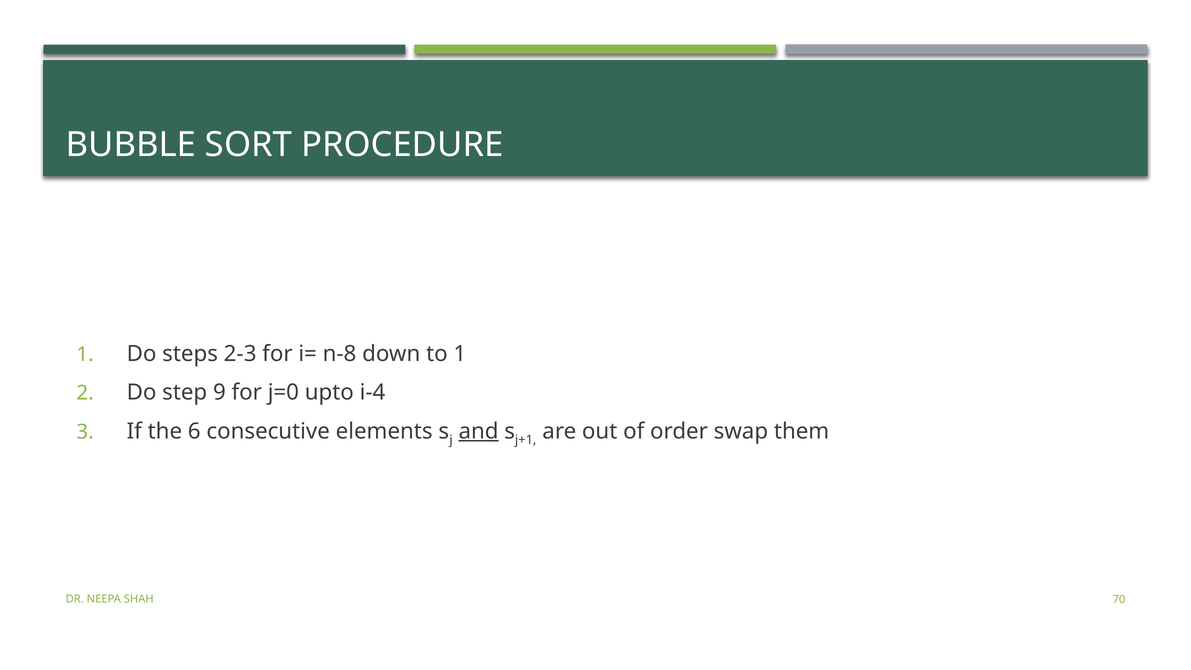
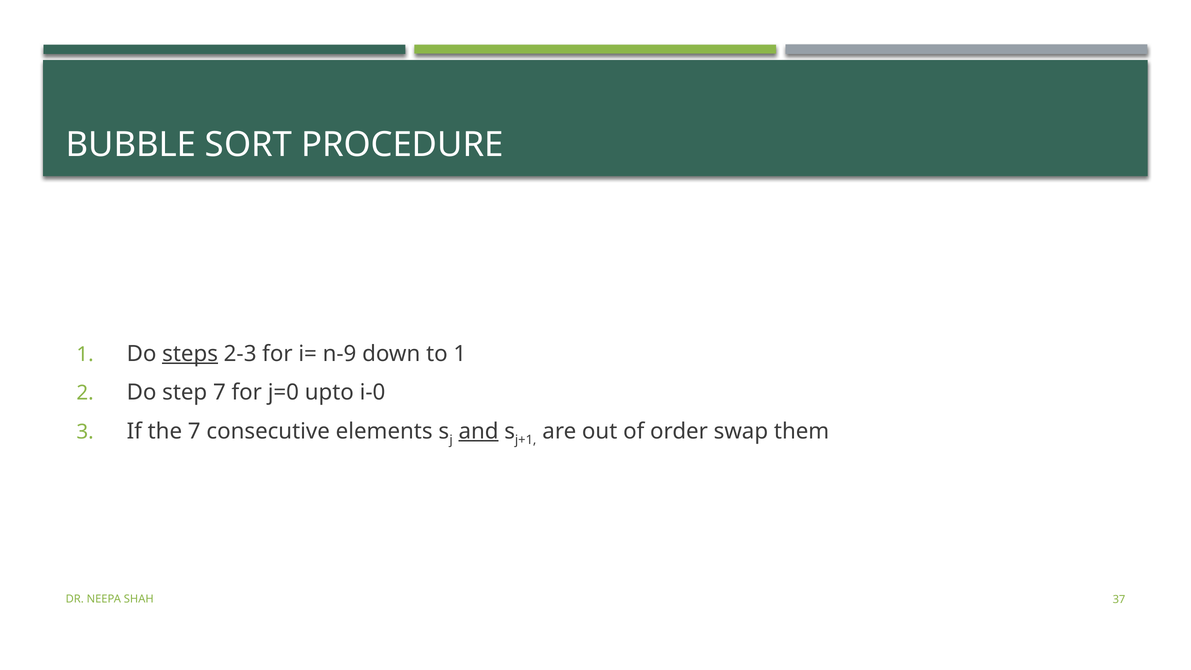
steps underline: none -> present (190, 354)
n-8: n-8 -> n-9 (339, 354)
step 9: 9 -> 7 (219, 392)
i-4: i-4 -> i-0 (373, 392)
the 6: 6 -> 7 (194, 431)
70: 70 -> 37 (1119, 600)
